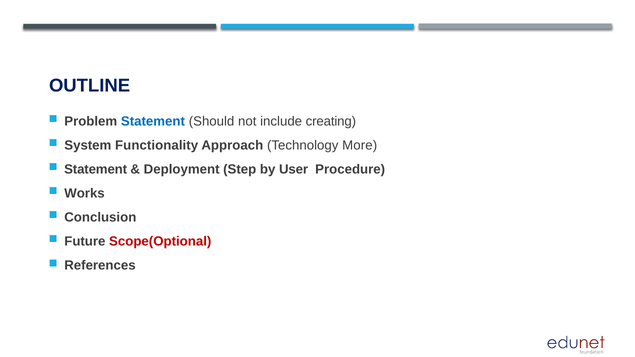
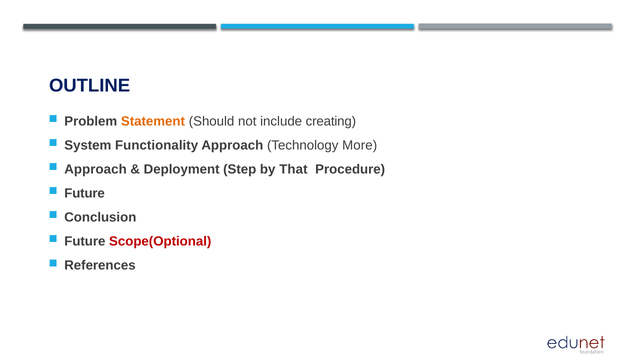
Statement colour: blue -> orange (153, 121)
Statement: Statement -> Approach (96, 169)
User: User -> That (293, 169)
Works: Works -> Future (85, 193)
